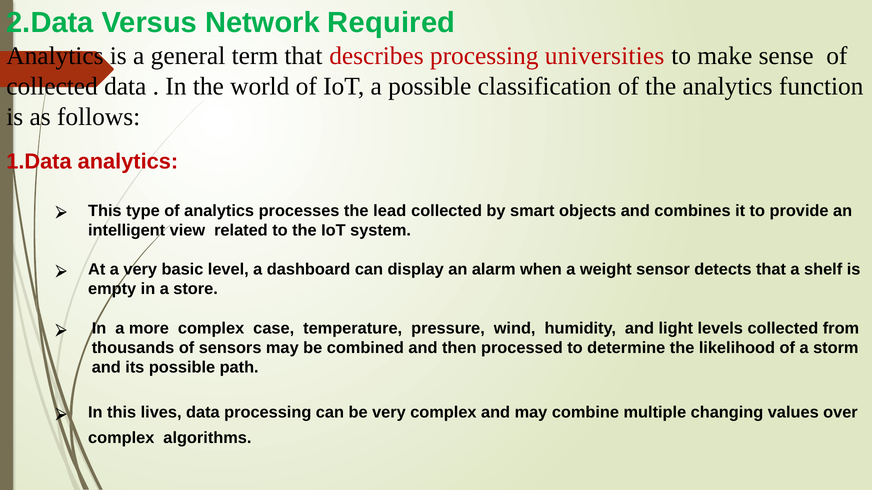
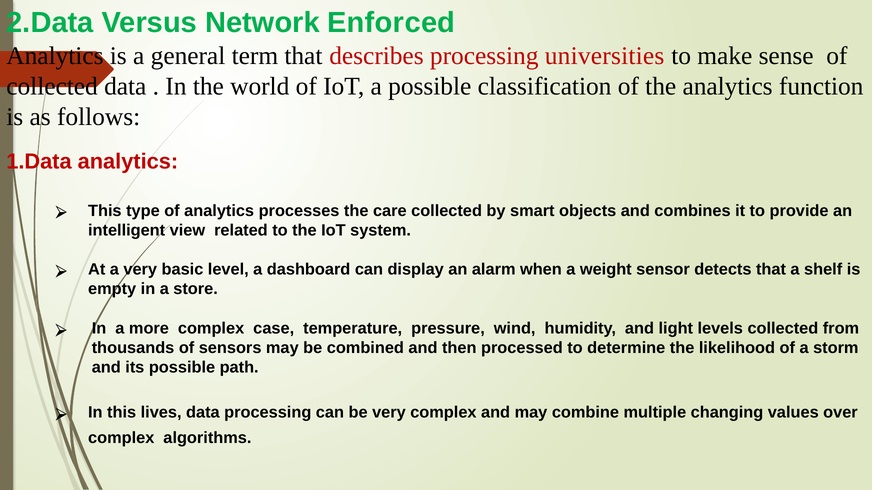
Required: Required -> Enforced (391, 23)
lead: lead -> care (390, 211)
